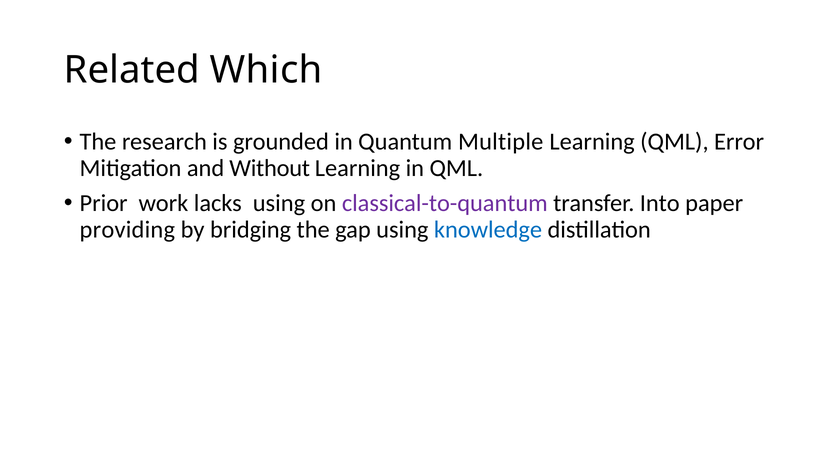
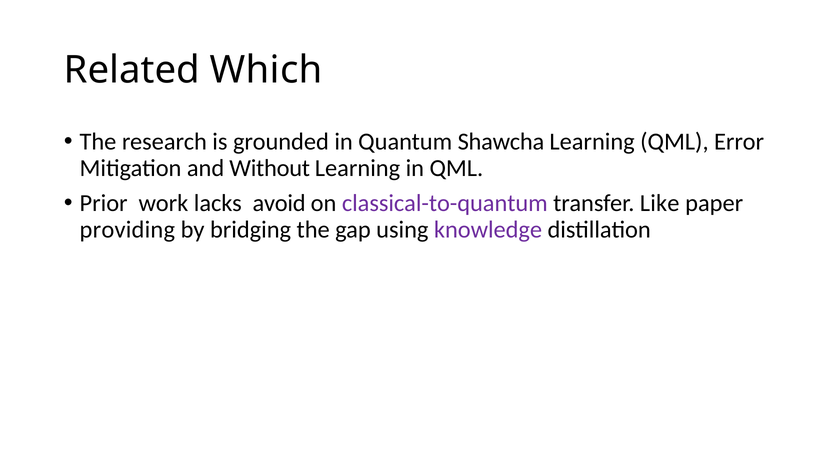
Multiple: Multiple -> Shawcha (501, 142)
lacks using: using -> avoid (279, 203)
Into: Into -> Like (660, 203)
knowledge colour: blue -> purple (488, 230)
